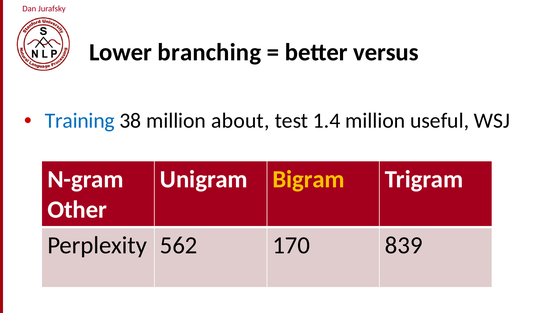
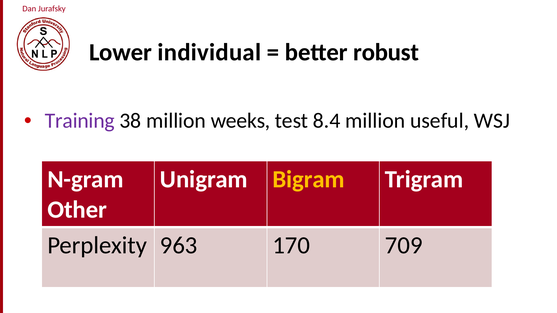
branching: branching -> individual (209, 53)
versus: versus -> robust (386, 53)
Training colour: blue -> purple (80, 121)
about: about -> weeks (241, 121)
1.4: 1.4 -> 8.4 (327, 121)
562: 562 -> 963 (179, 246)
839: 839 -> 709 (404, 246)
